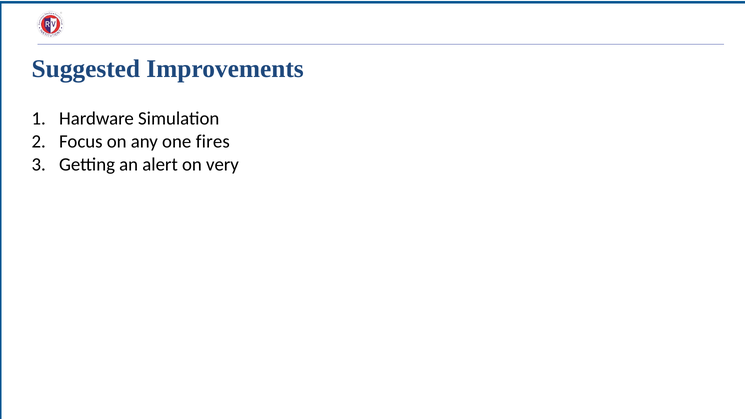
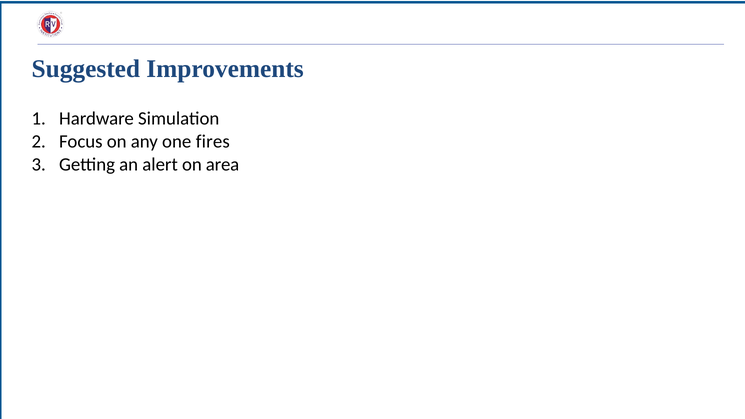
very: very -> area (223, 165)
